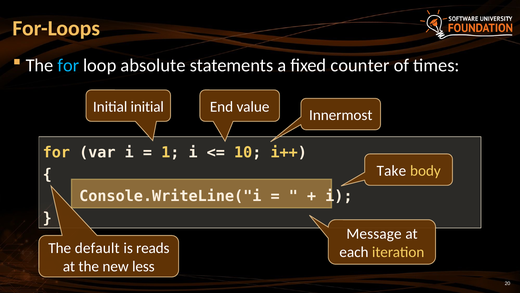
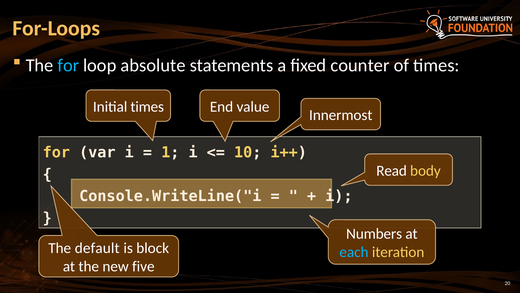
Initial initial: initial -> times (147, 107)
Take: Take -> Read (392, 170)
Message: Message -> Numbers (374, 234)
reads: reads -> block (153, 248)
each colour: white -> light blue (354, 252)
less: less -> five (143, 266)
